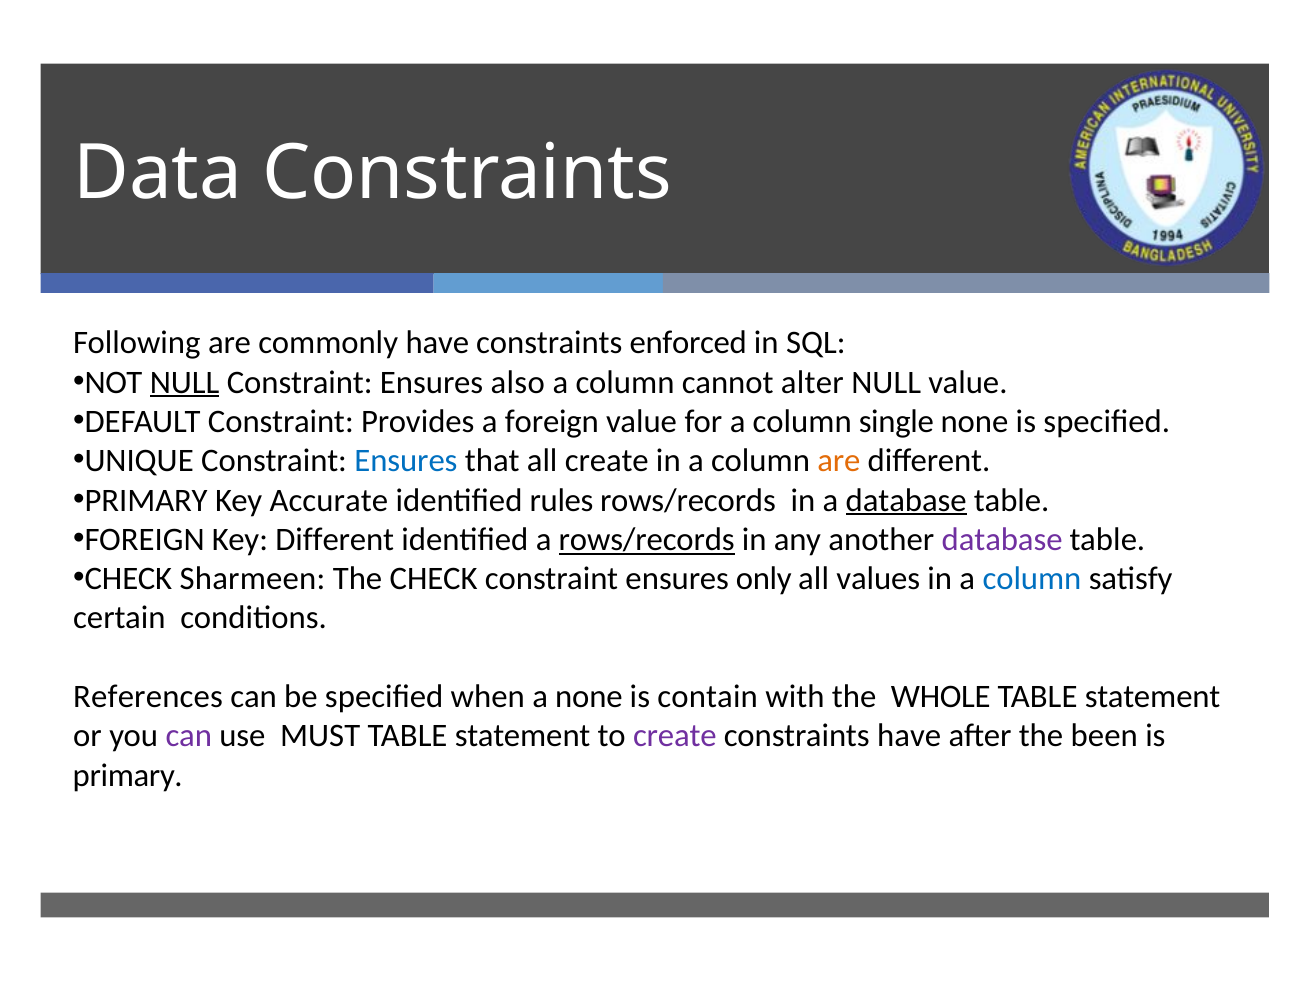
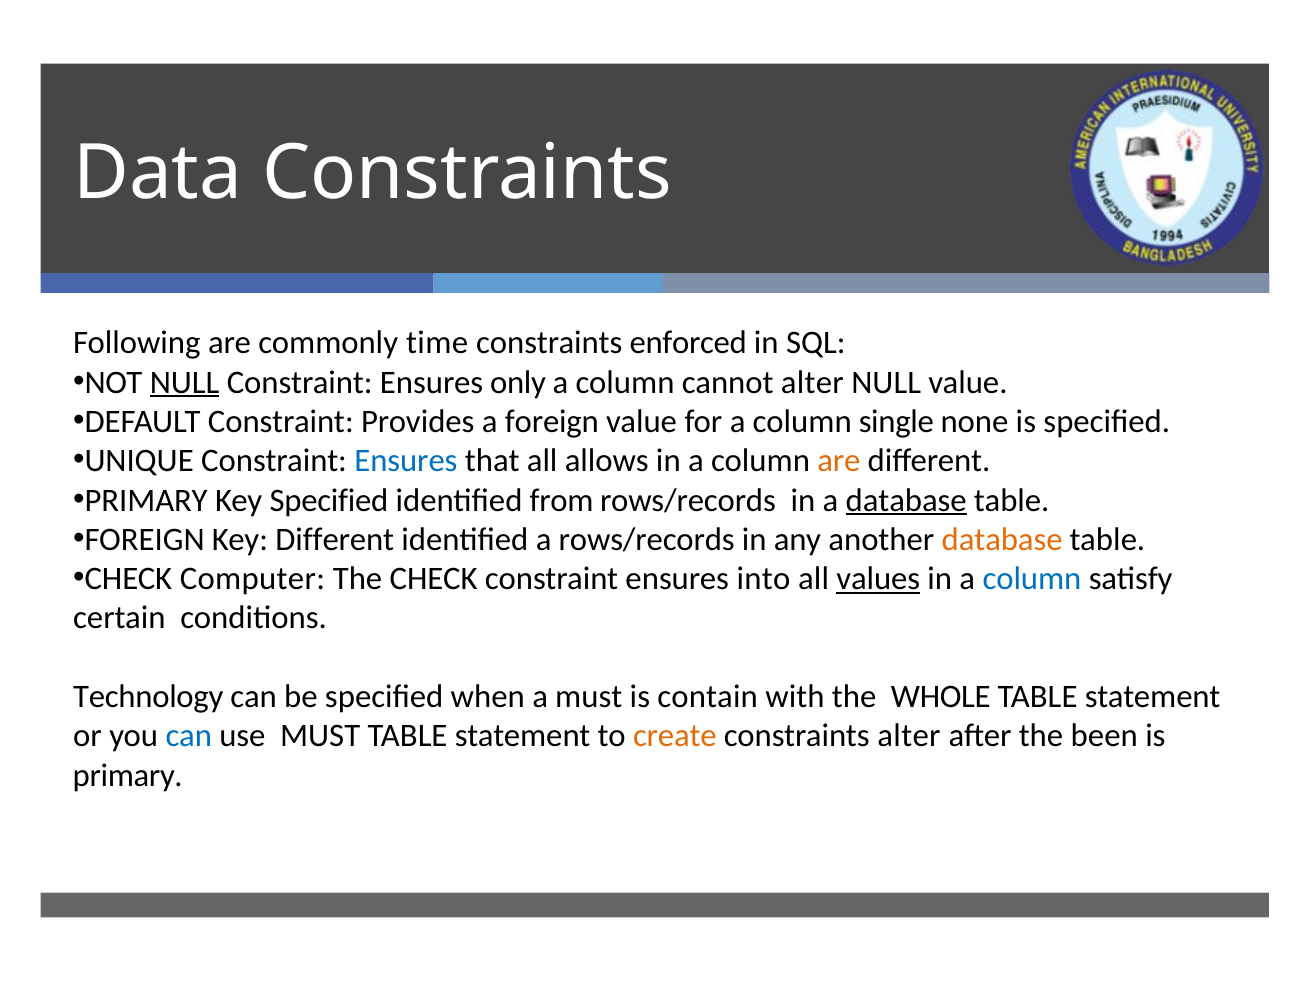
commonly have: have -> time (437, 343)
also: also -> only (518, 382)
all create: create -> allows (607, 461)
Key Accurate: Accurate -> Specified (329, 500)
rules: rules -> from (562, 500)
rows/records underline: present -> none (647, 539)
database colour: purple -> orange (1002, 539)
Sharmeen: Sharmeen -> Computer (252, 579)
only: only -> into (763, 579)
values underline: none -> present (878, 579)
References: References -> Technology (148, 696)
a none: none -> must (589, 696)
can colour: purple -> blue (189, 736)
create colour: purple -> orange (675, 736)
constraints have: have -> alter (909, 736)
